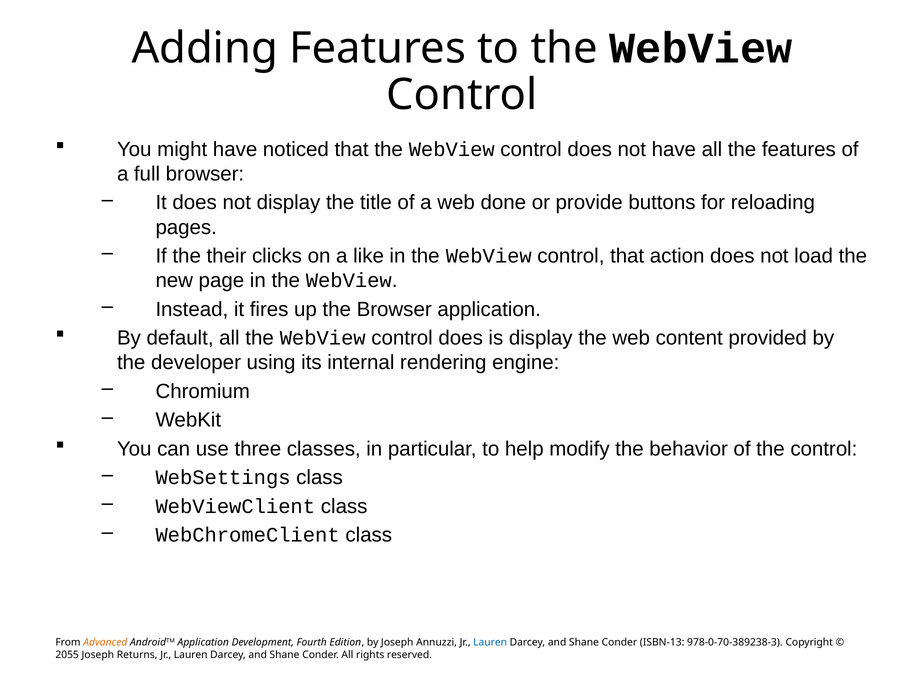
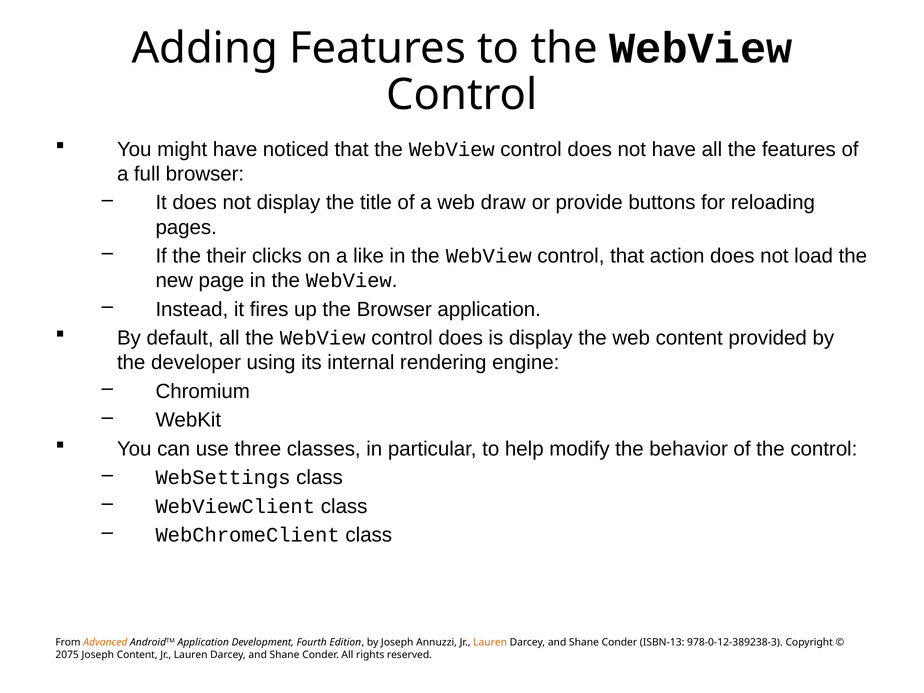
done: done -> draw (503, 203)
Lauren colour: blue -> orange (490, 643)
978-0-70-389238-3: 978-0-70-389238-3 -> 978-0-12-389238-3 (735, 643)
2055: 2055 -> 2075 (67, 655)
Joseph Returns: Returns -> Content (137, 655)
